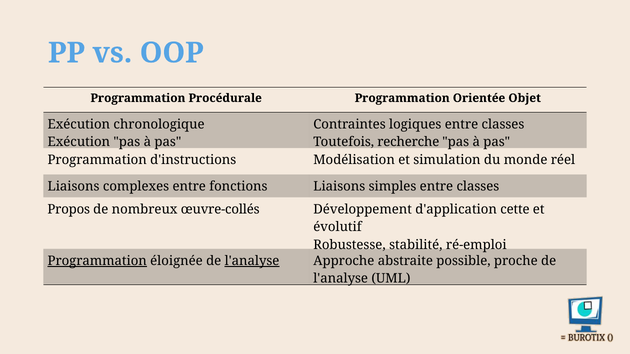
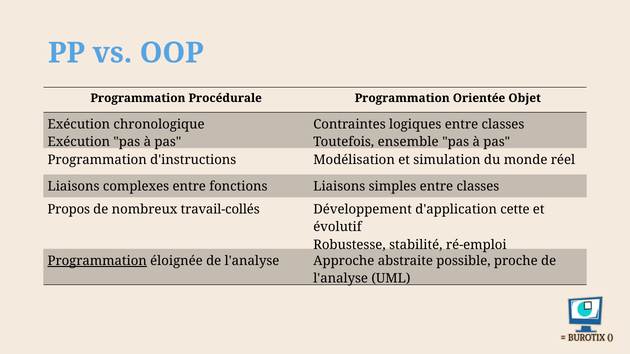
recherche: recherche -> ensemble (408, 142)
œuvre-collés: œuvre-collés -> travail-collés (220, 209)
l'analyse underline: present -> none (252, 261)
